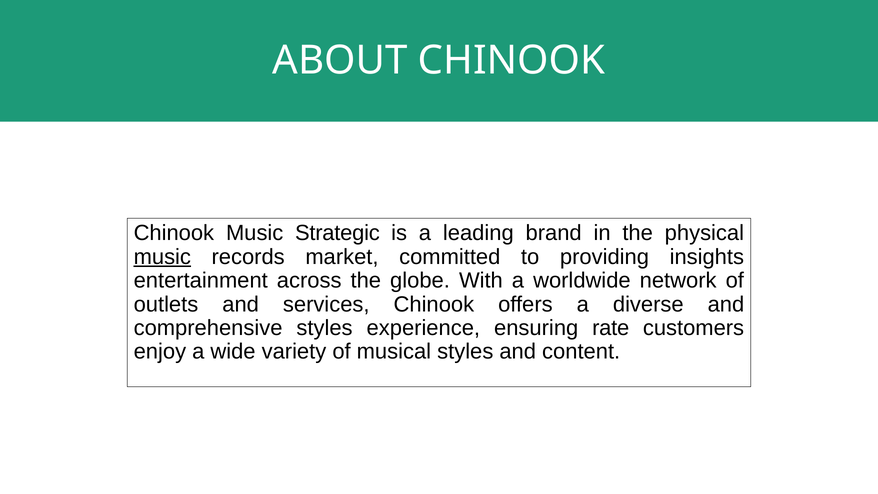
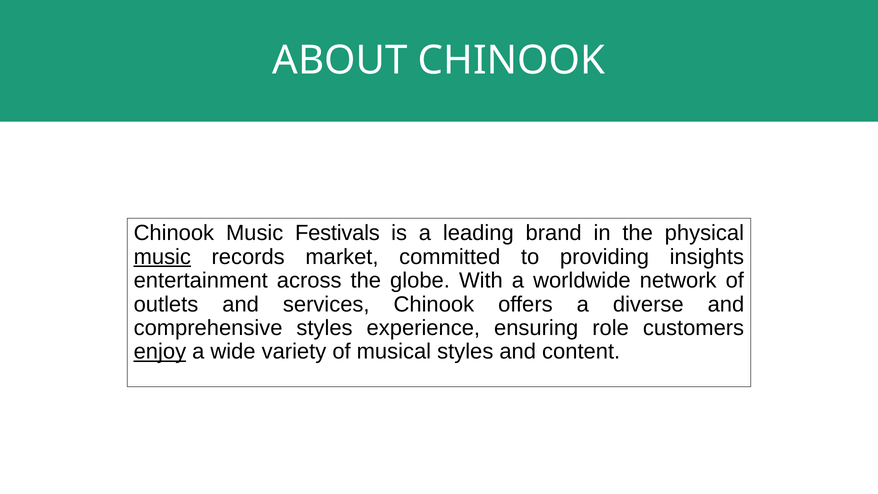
Strategic: Strategic -> Festivals (337, 233)
rate: rate -> role (611, 328)
enjoy underline: none -> present (160, 352)
